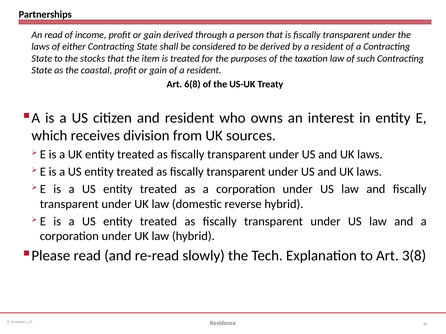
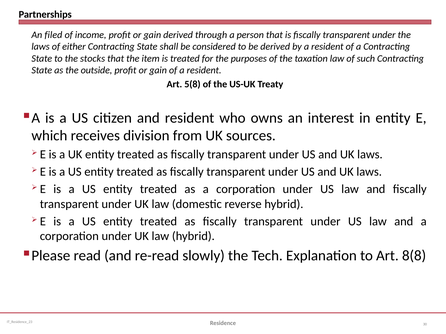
An read: read -> filed (53, 35)
coastal: coastal -> outside (96, 70)
6(8: 6(8 -> 5(8 (192, 84)
3(8: 3(8 -> 8(8 (414, 256)
